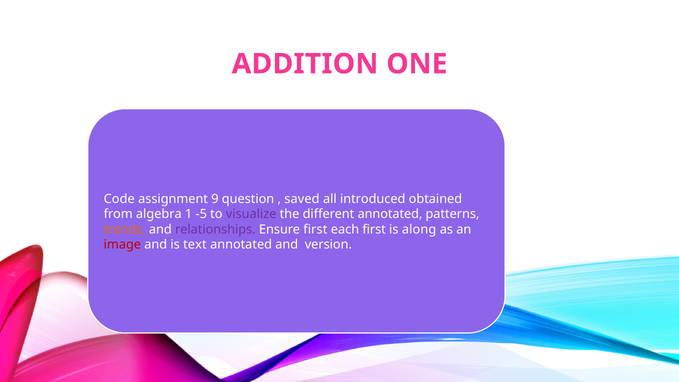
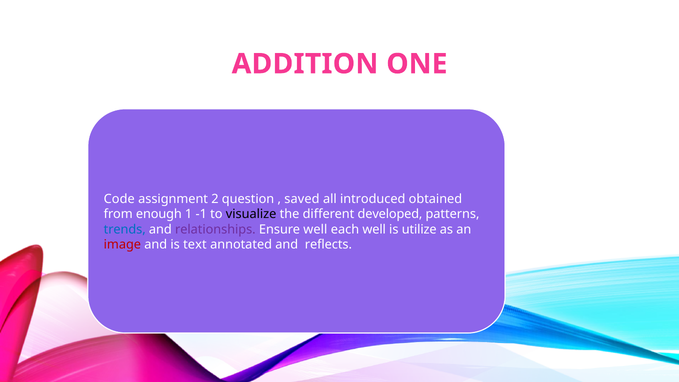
9: 9 -> 2 (215, 199)
algebra: algebra -> enough (159, 214)
-5: -5 -> -1 (201, 214)
visualize colour: purple -> black (251, 214)
different annotated: annotated -> developed (390, 214)
trends colour: orange -> blue (125, 229)
Ensure first: first -> well (315, 229)
each first: first -> well (374, 229)
along: along -> utilize (419, 229)
version: version -> reflects (328, 245)
